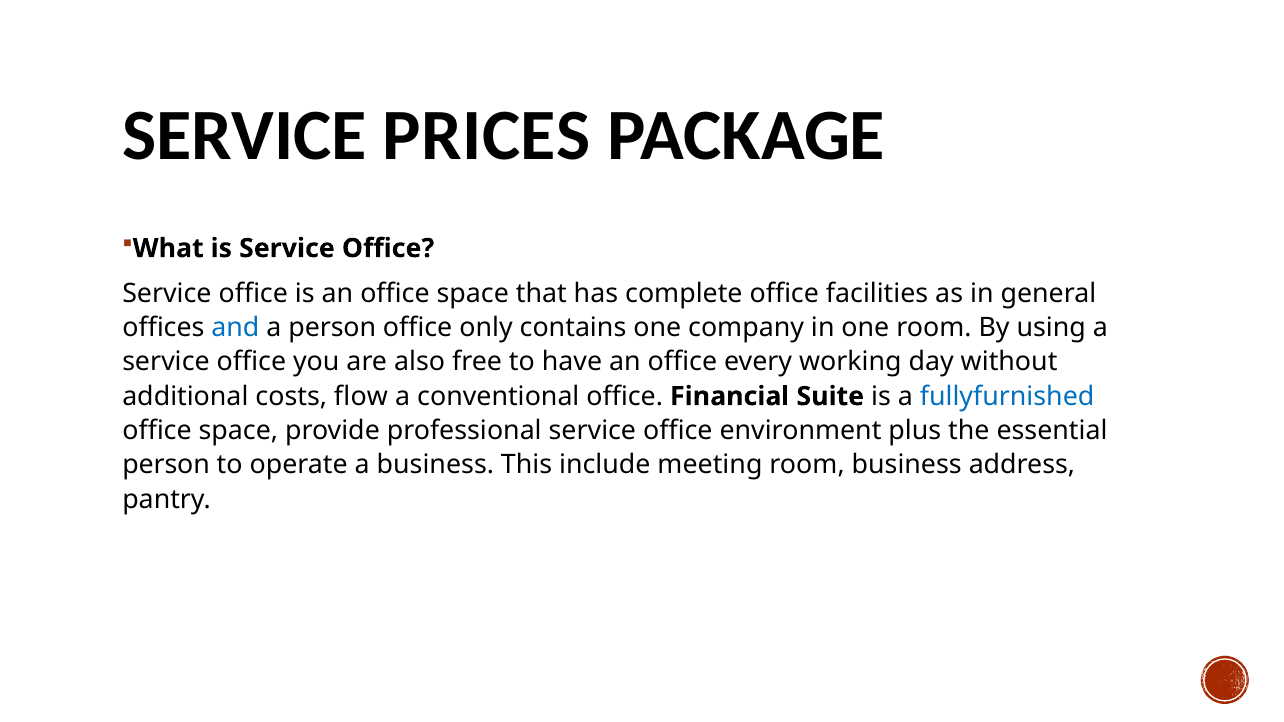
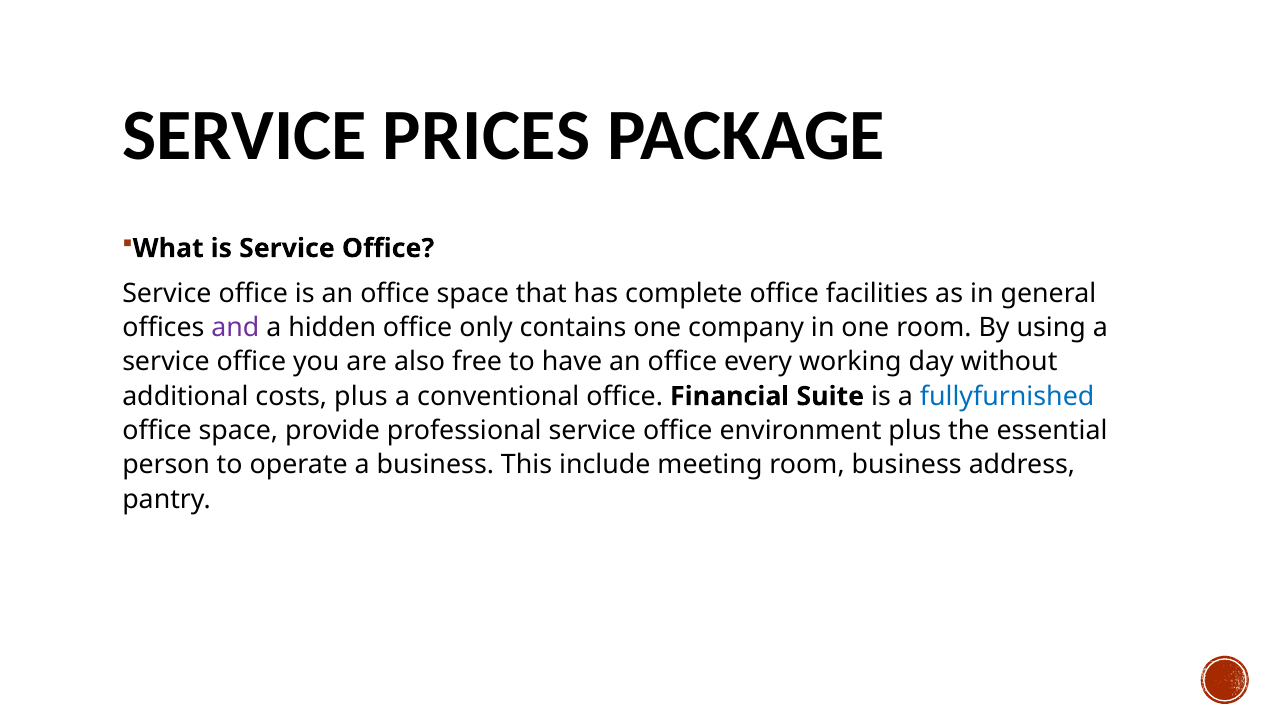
and colour: blue -> purple (235, 328)
a person: person -> hidden (332, 328)
costs flow: flow -> plus (361, 396)
